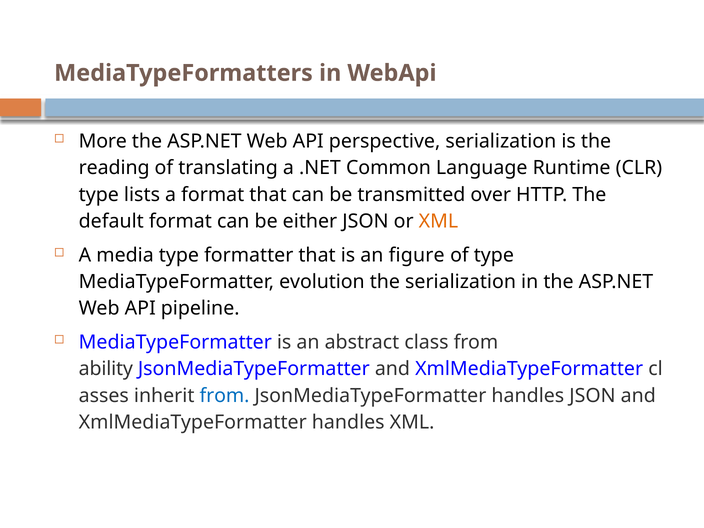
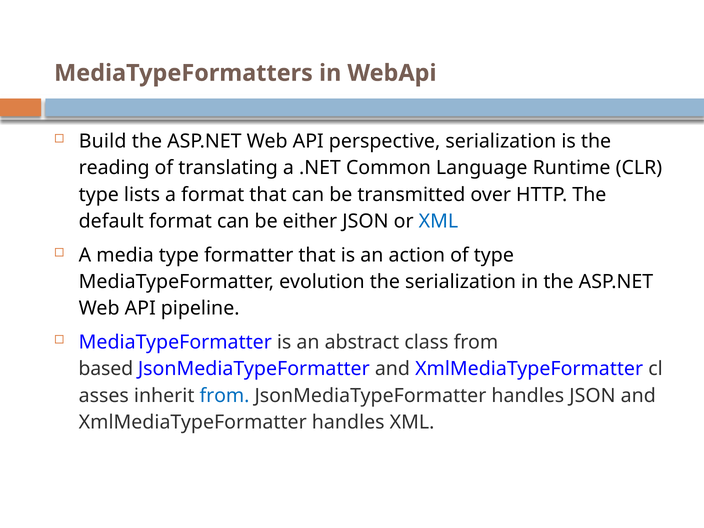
More: More -> Build (103, 141)
XML colour: orange -> blue (438, 221)
figure: figure -> action (417, 255)
ability: ability -> based (106, 369)
